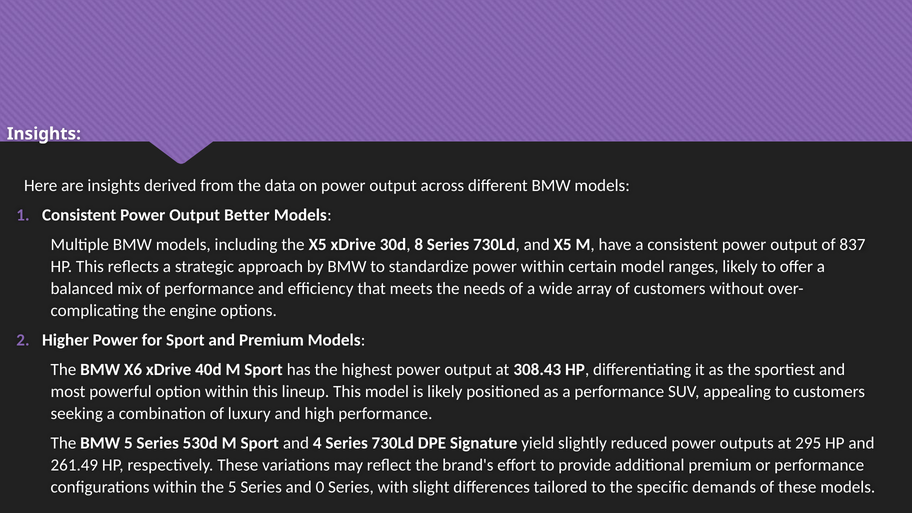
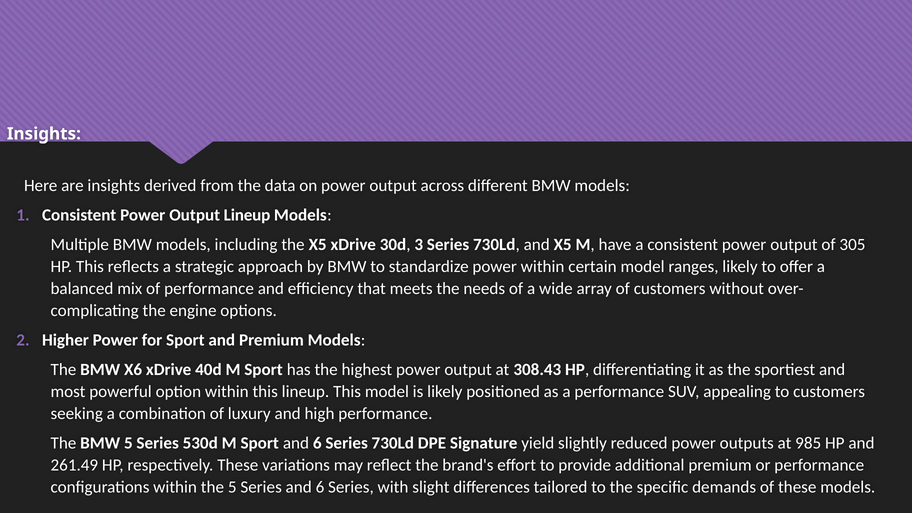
Output Better: Better -> Lineup (247, 215)
8: 8 -> 3 (419, 245)
837: 837 -> 305 (852, 245)
Sport and 4: 4 -> 6 (317, 443)
295: 295 -> 985 (808, 443)
Series and 0: 0 -> 6 (320, 487)
